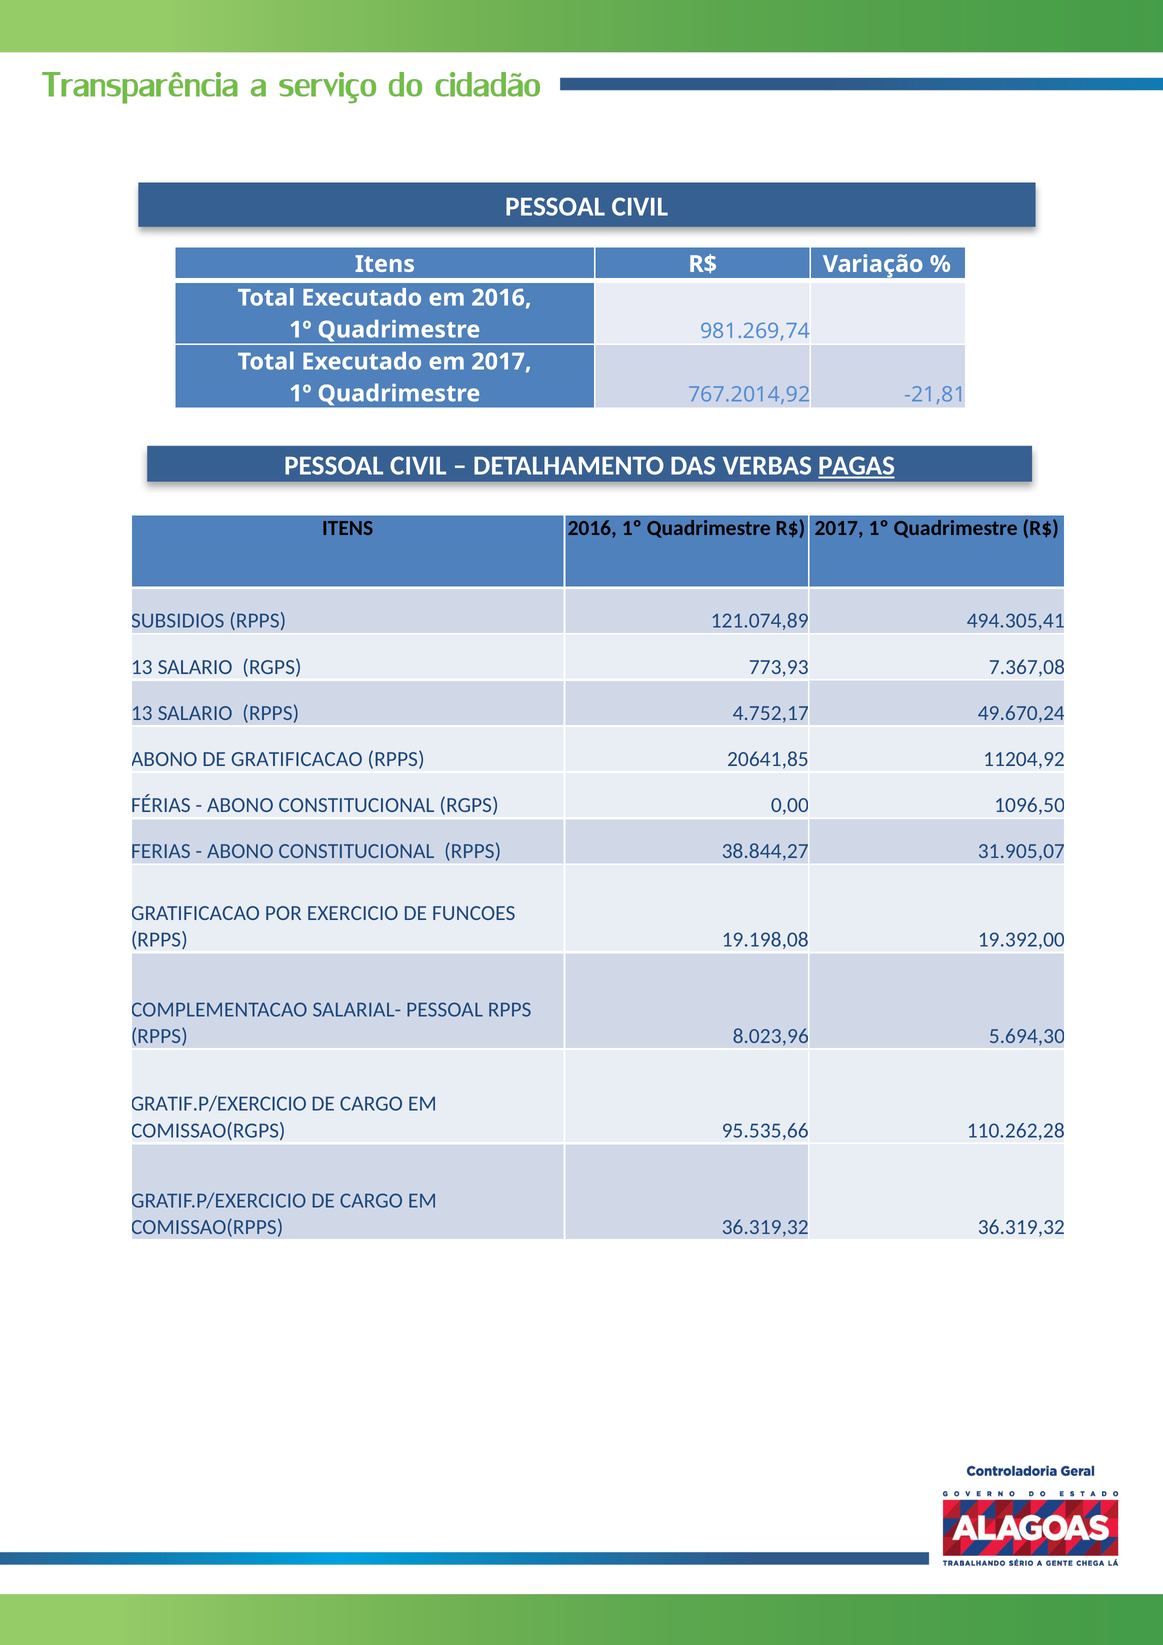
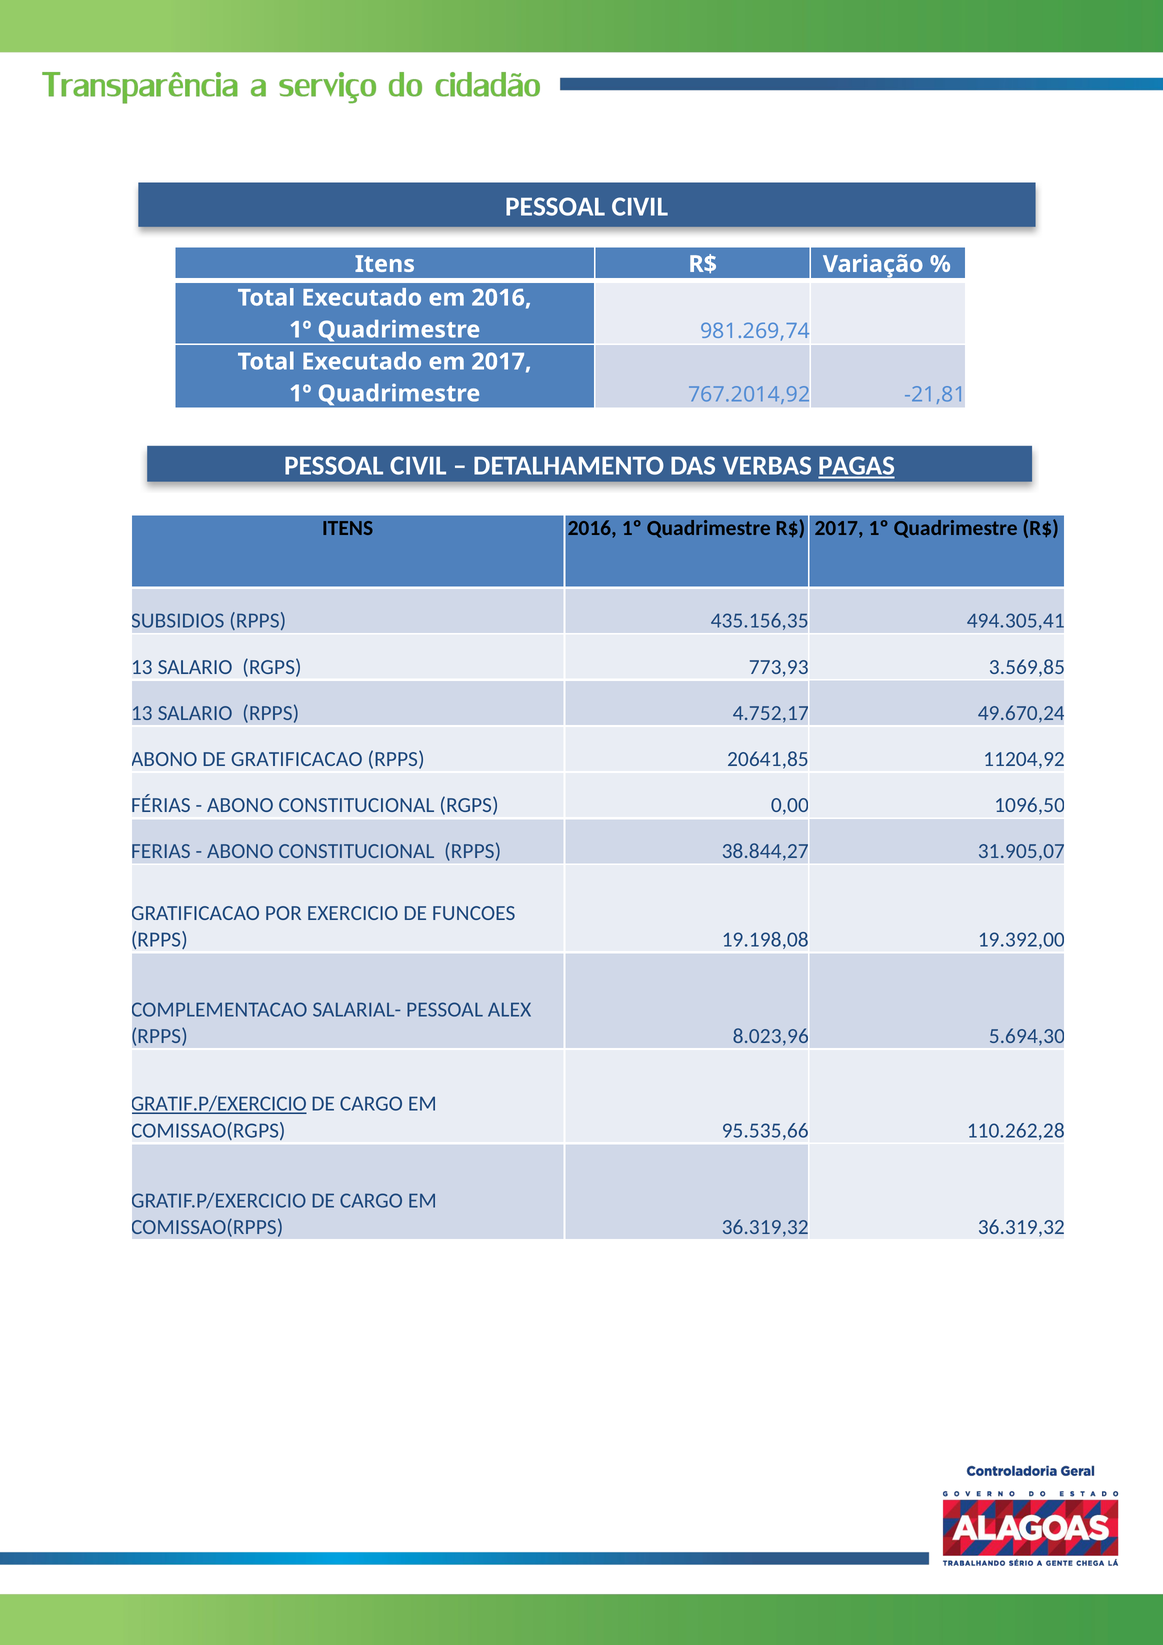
121.074,89: 121.074,89 -> 435.156,35 (760, 621)
7.367,08: 7.367,08 -> 3.569,85 (1027, 667)
PESSOAL RPPS: RPPS -> ALEX (510, 1009)
GRATIF.P/EXERCICIO underline: none -> present (219, 1104)
